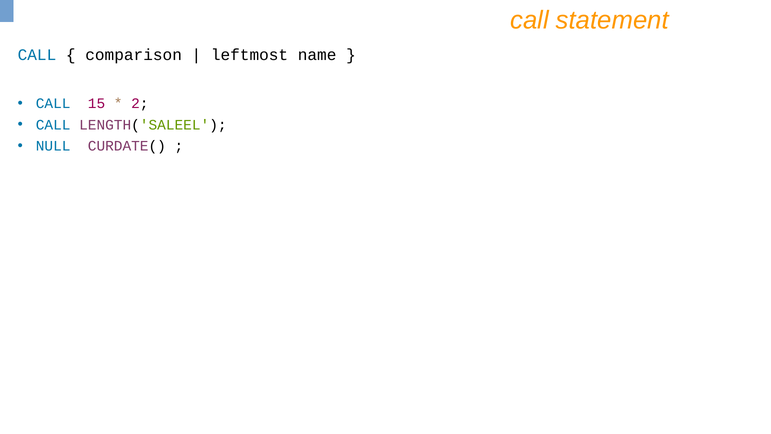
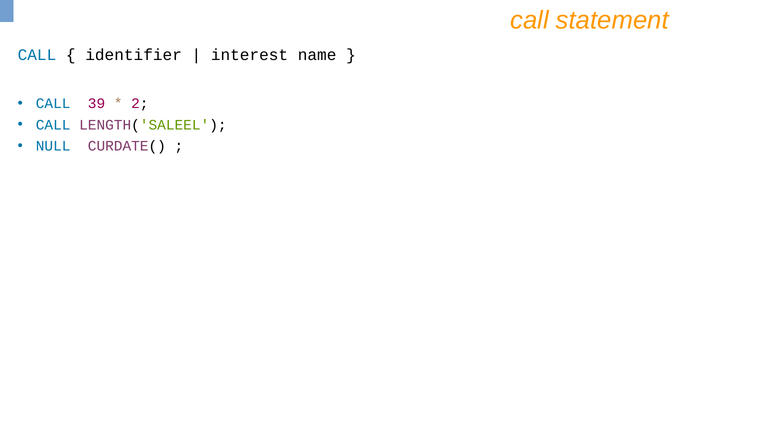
comparison: comparison -> identifier (134, 55)
leftmost: leftmost -> interest (250, 55)
15: 15 -> 39 (97, 104)
